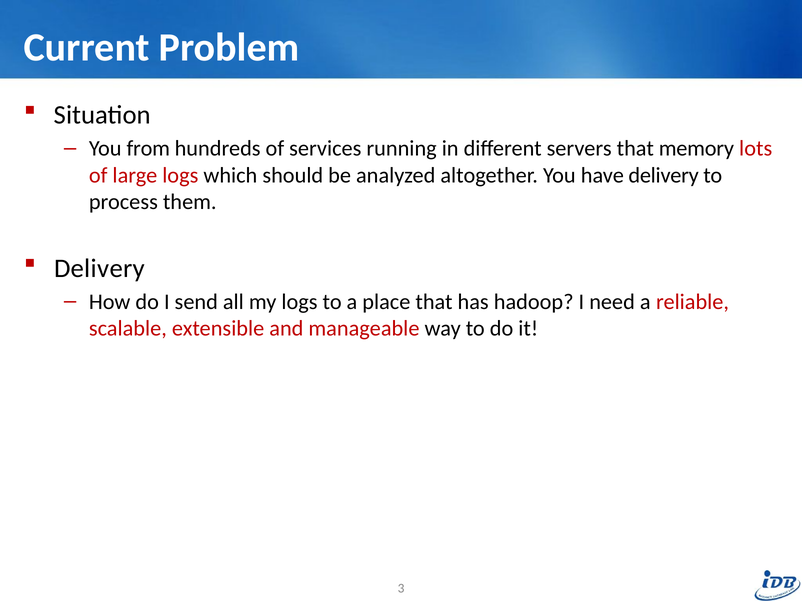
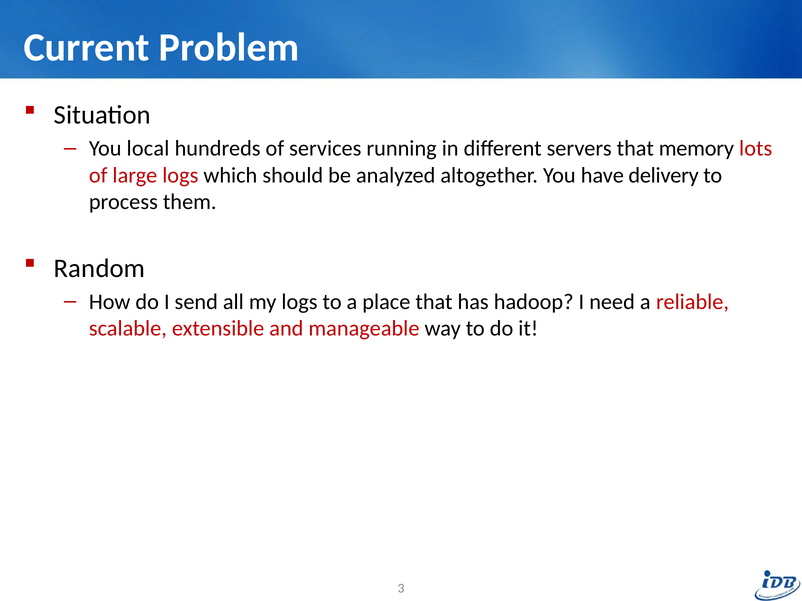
from: from -> local (148, 149)
Delivery: Delivery -> Random (100, 268)
